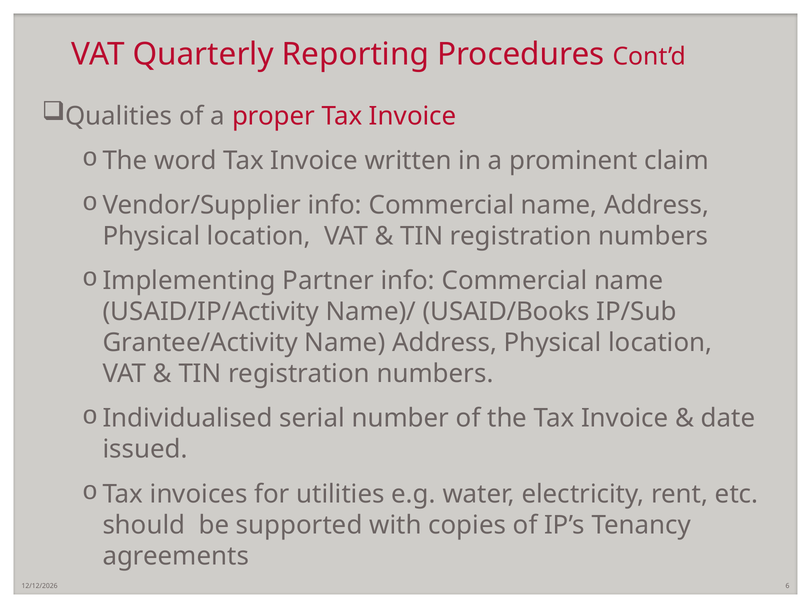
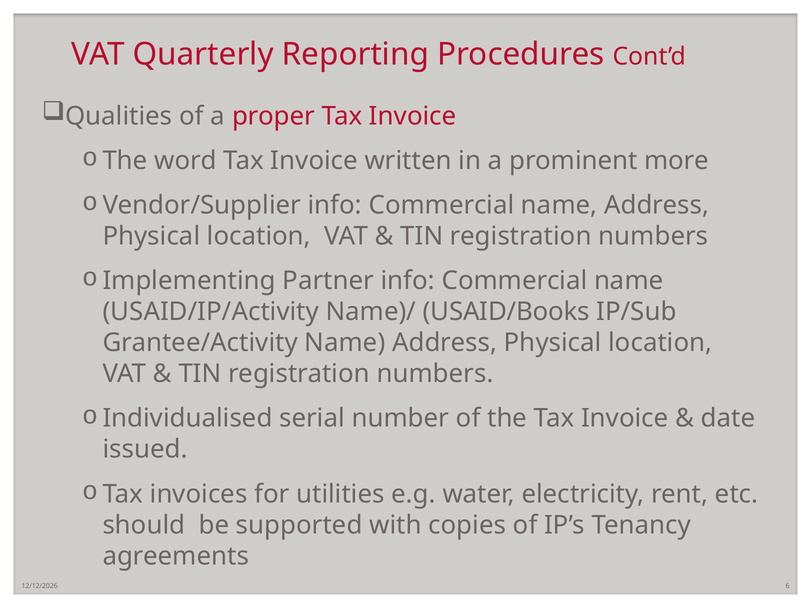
claim: claim -> more (677, 161)
